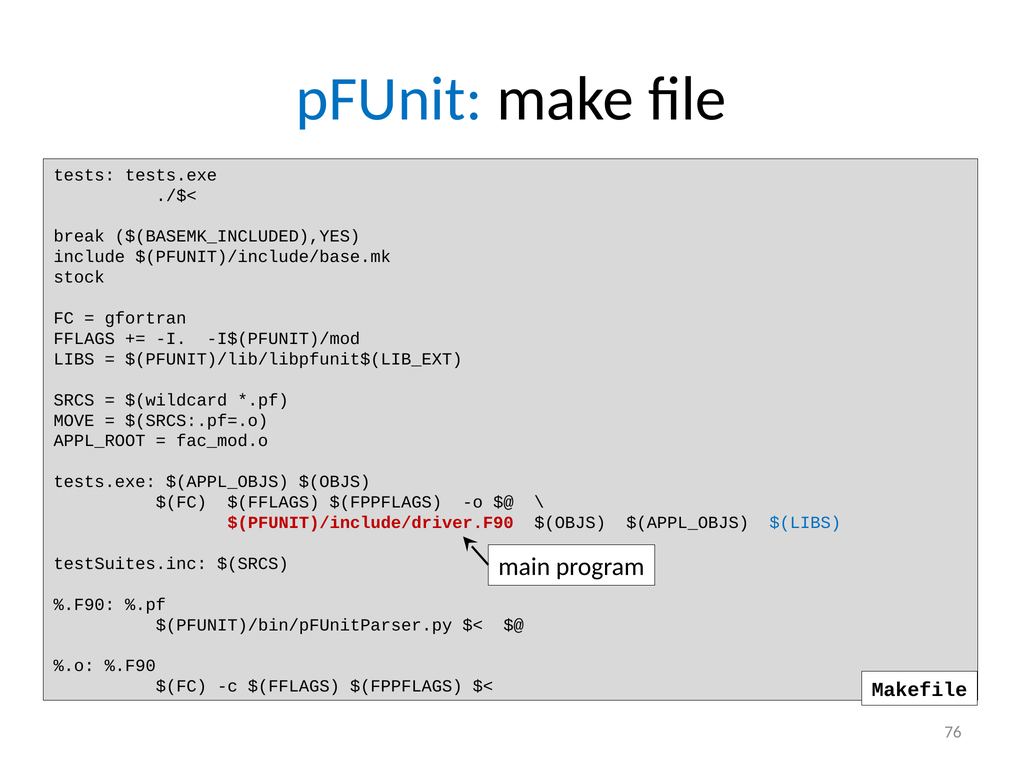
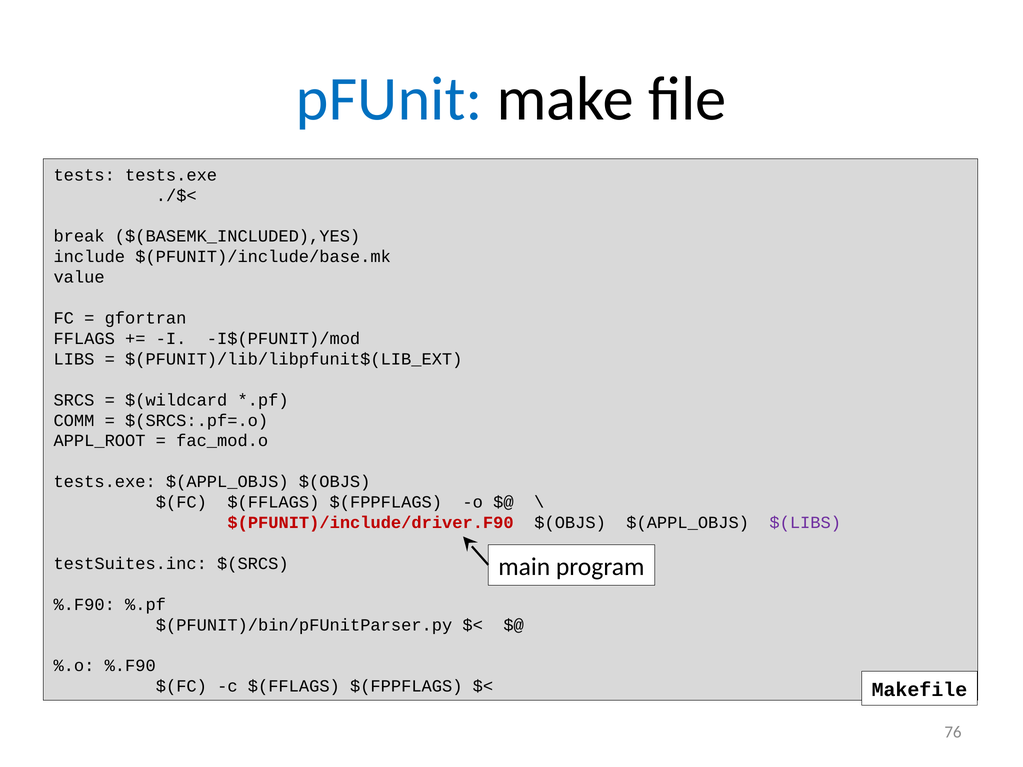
stock: stock -> value (79, 277)
MOVE: MOVE -> COMM (74, 421)
$(LIBS colour: blue -> purple (805, 523)
